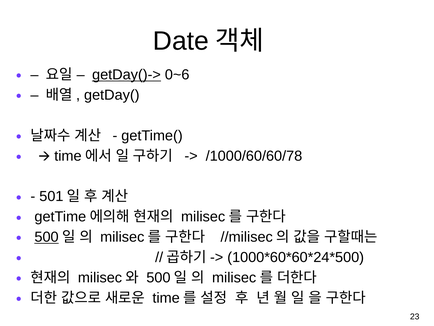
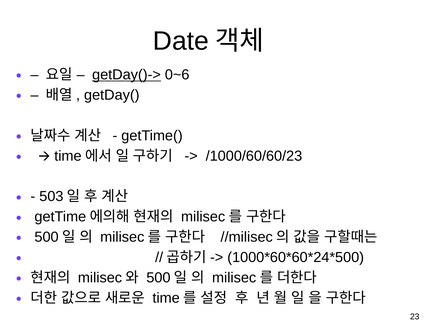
/1000/60/60/78: /1000/60/60/78 -> /1000/60/60/23 (254, 156)
501: 501 -> 503 (51, 196)
500 underline: present -> none (47, 237)
